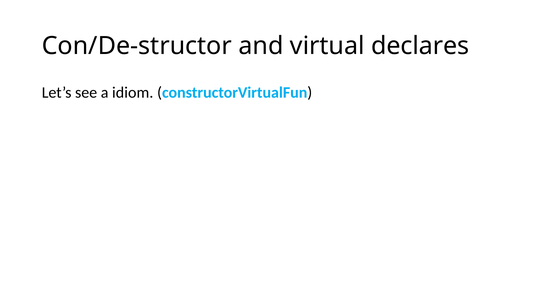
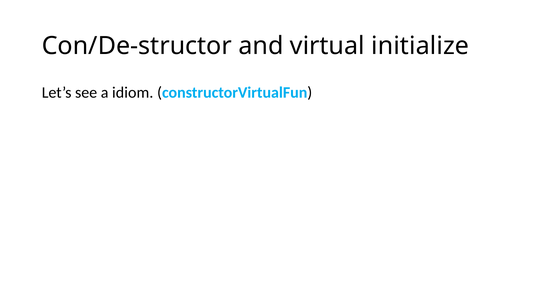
declares: declares -> initialize (420, 46)
